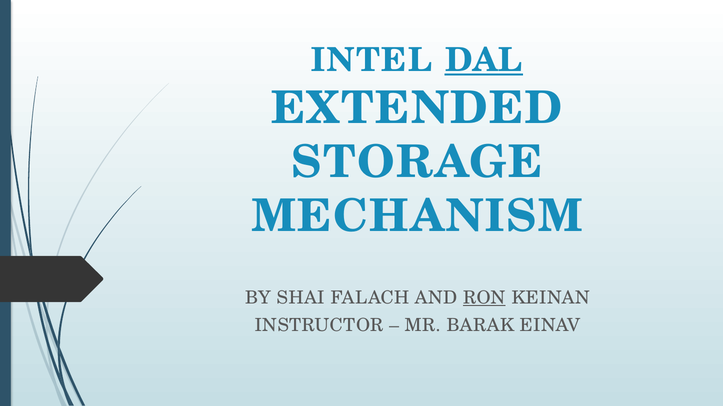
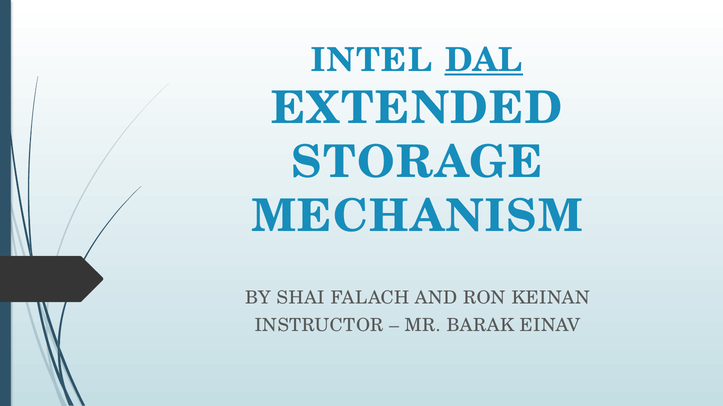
RON underline: present -> none (484, 298)
